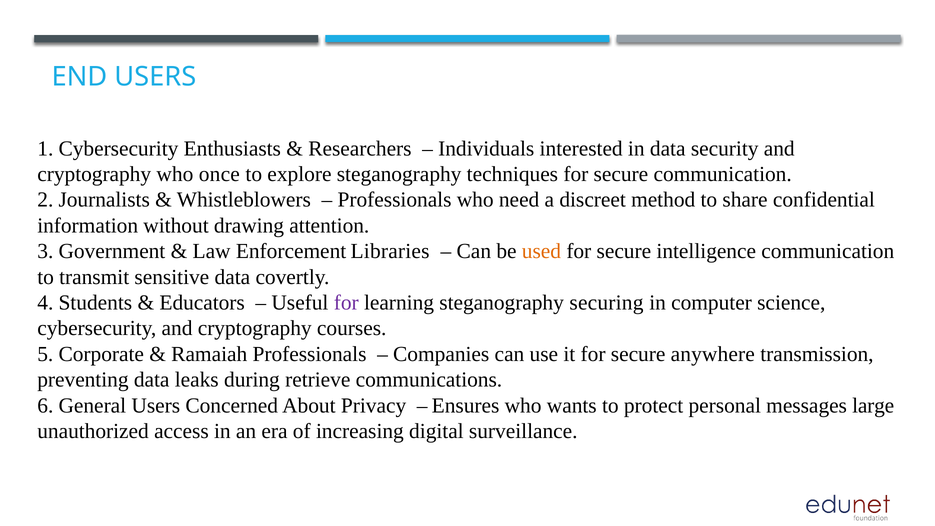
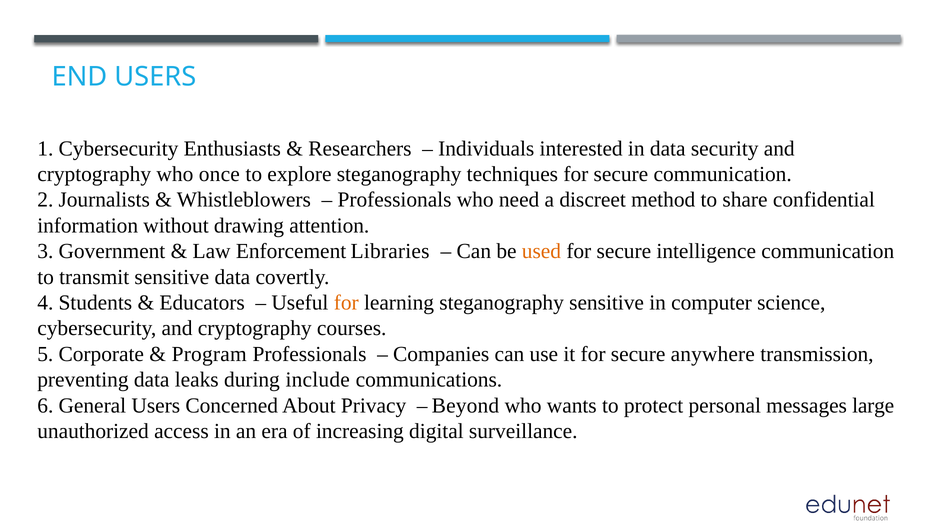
for colour: purple -> orange (346, 303)
steganography securing: securing -> sensitive (607, 303)
Ramaiah: Ramaiah -> Program (209, 354)
retrieve: retrieve -> include (318, 380)
Ensures: Ensures -> Beyond (465, 405)
